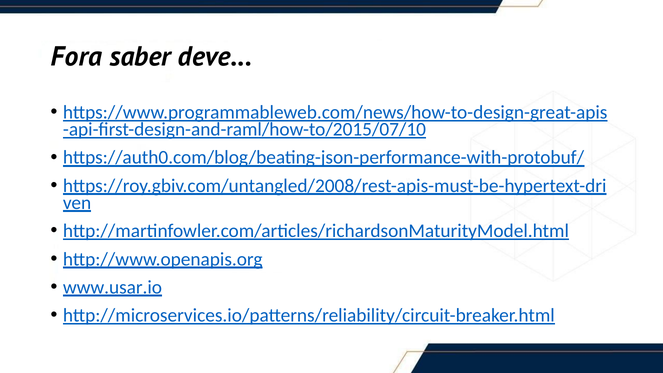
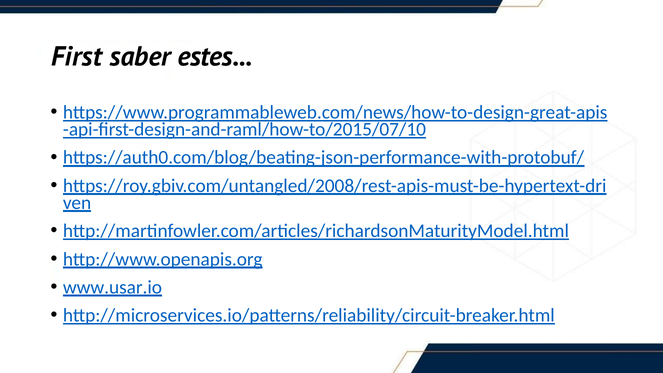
Fora: Fora -> First (76, 56)
deve: deve -> estes (215, 56)
